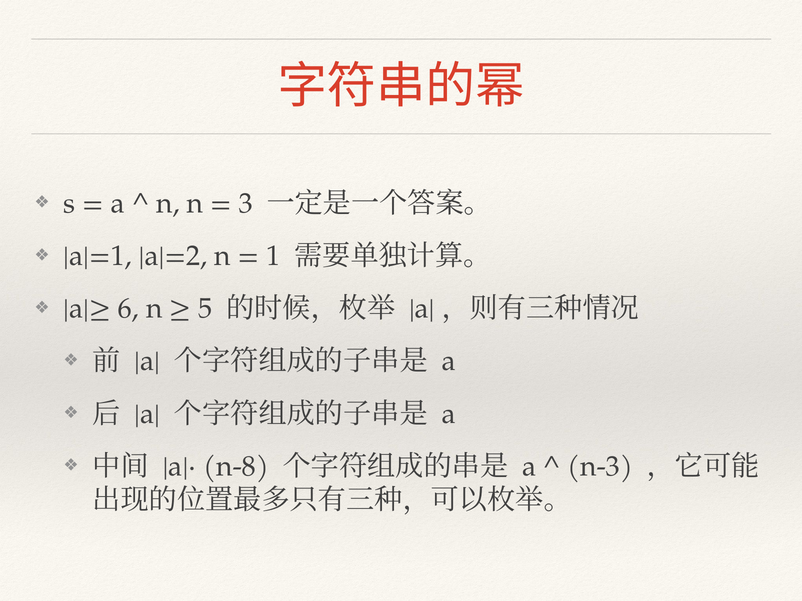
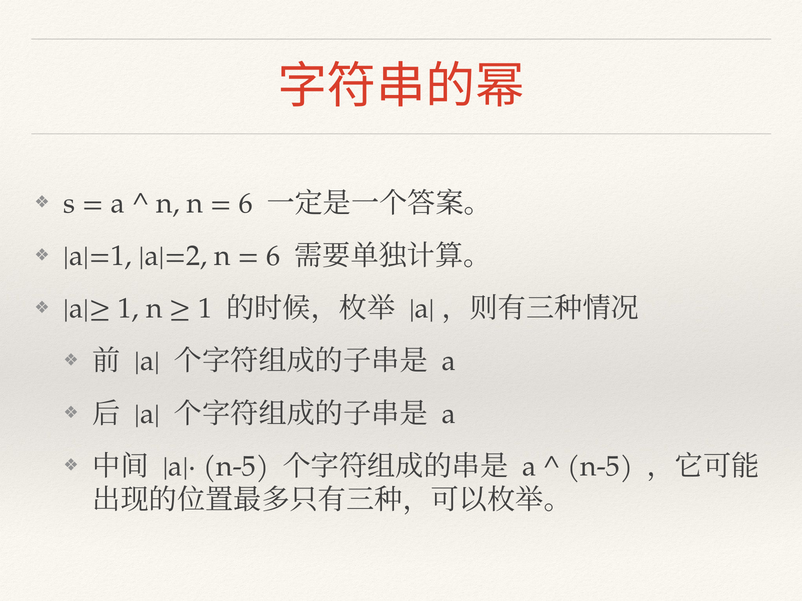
3: 3 -> 6 (246, 204)
1: 1 -> 6 (273, 256)
6: 6 -> 1 (128, 309)
5: 5 -> 1 (205, 309)
n-8: n-8 -> n-5 (236, 467)
n-3: n-3 -> n-5 (600, 467)
